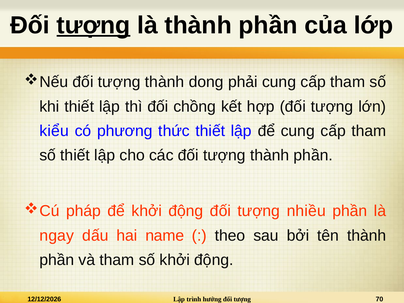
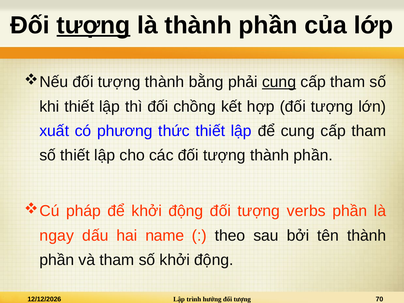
dong: dong -> bằng (206, 82)
cung underline: none -> present (279, 82)
kiểu: kiểu -> xuất (54, 131)
nhiều: nhiều -> verbs (306, 211)
